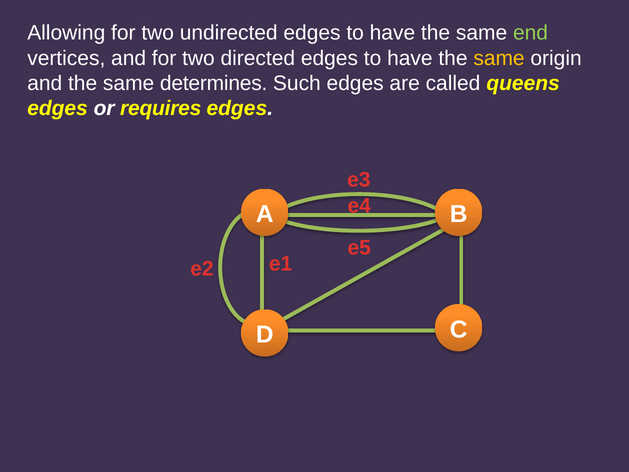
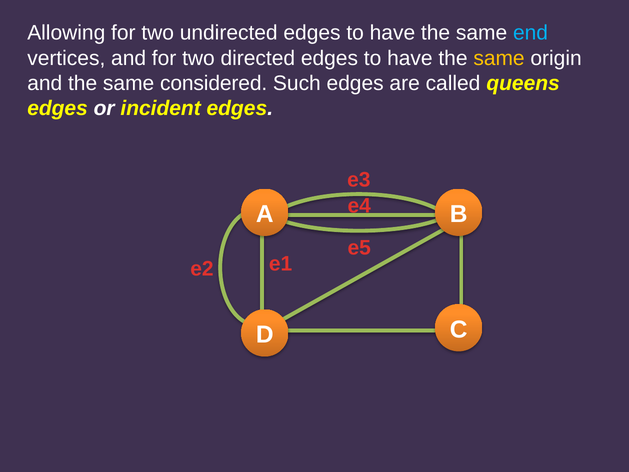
end colour: light green -> light blue (531, 33)
determines: determines -> considered (214, 83)
requires: requires -> incident (161, 108)
